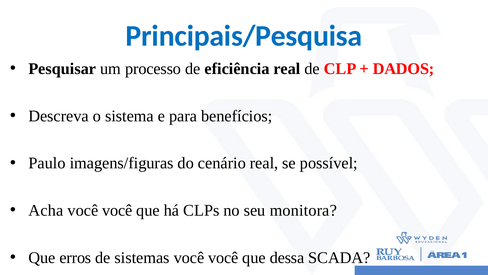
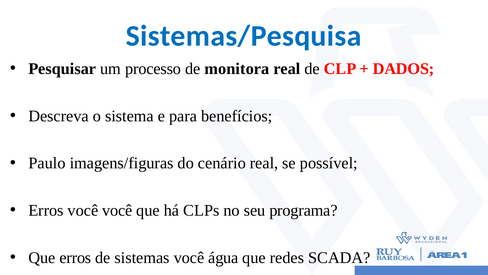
Principais/Pesquisa: Principais/Pesquisa -> Sistemas/Pesquisa (244, 36)
eficiência: eficiência -> monitora (237, 69)
Acha: Acha -> Erros (46, 210)
monitora: monitora -> programa (303, 210)
sistemas você você: você -> água (223, 257)
dessa: dessa -> redes (287, 257)
